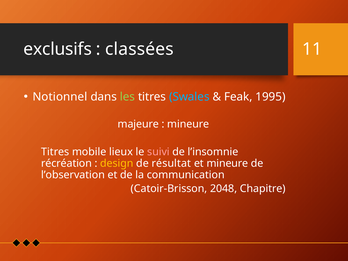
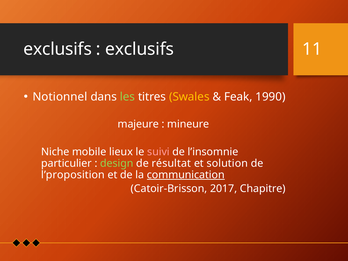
classées: classées -> exclusifs (140, 49)
Swales colour: light blue -> yellow (189, 97)
1995: 1995 -> 1990 (270, 97)
Titres: Titres -> Niche (55, 152)
récréation: récréation -> particulier (66, 163)
design colour: yellow -> light green (117, 163)
et mineure: mineure -> solution (227, 163)
l’observation: l’observation -> l’proposition (73, 175)
communication underline: none -> present (186, 175)
2048: 2048 -> 2017 (224, 189)
